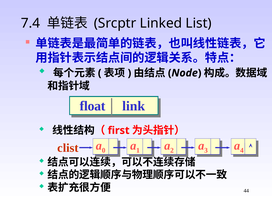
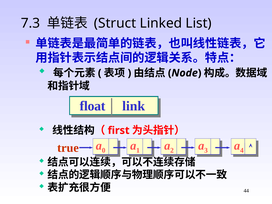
7.4: 7.4 -> 7.3 (31, 23)
Srcptr: Srcptr -> Struct (115, 23)
clist: clist -> true (68, 148)
